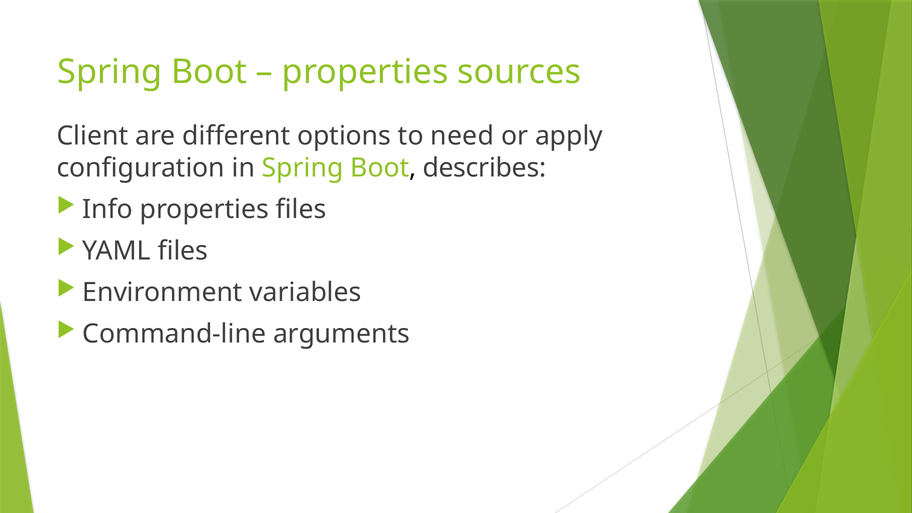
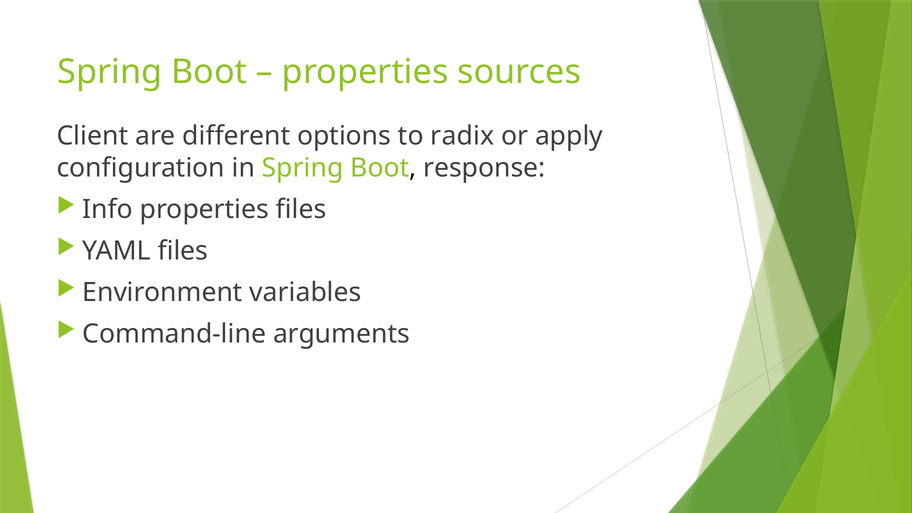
need: need -> radix (462, 136)
describes: describes -> response (484, 168)
